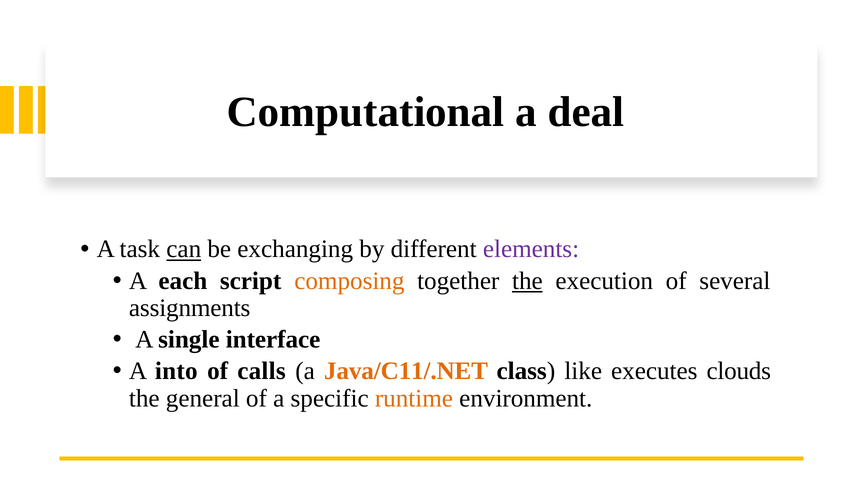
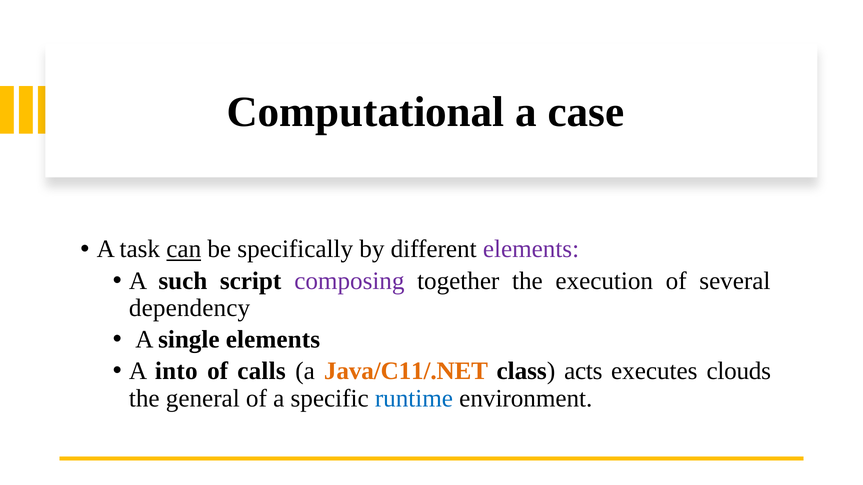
deal: deal -> case (586, 112)
exchanging: exchanging -> specifically (295, 249)
each: each -> such (183, 281)
composing colour: orange -> purple (349, 281)
the underline: present -> none (527, 281)
assignments: assignments -> dependency (190, 308)
single interface: interface -> elements (273, 340)
like: like -> acts (583, 371)
runtime colour: orange -> blue (414, 399)
